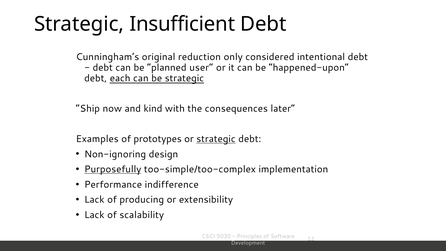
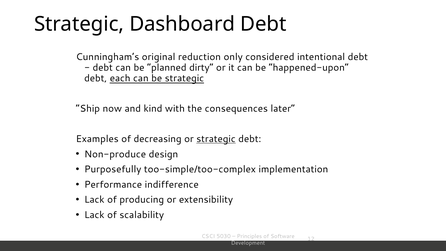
Insufficient: Insufficient -> Dashboard (182, 24)
user: user -> dirty (201, 68)
prototypes: prototypes -> decreasing (158, 139)
Non-ignoring: Non-ignoring -> Non-produce (115, 154)
Purposefully underline: present -> none (113, 169)
